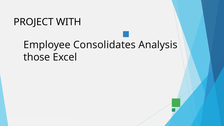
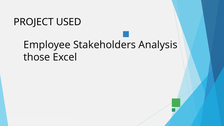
WITH: WITH -> USED (69, 22)
Consolidates: Consolidates -> Stakeholders (105, 45)
